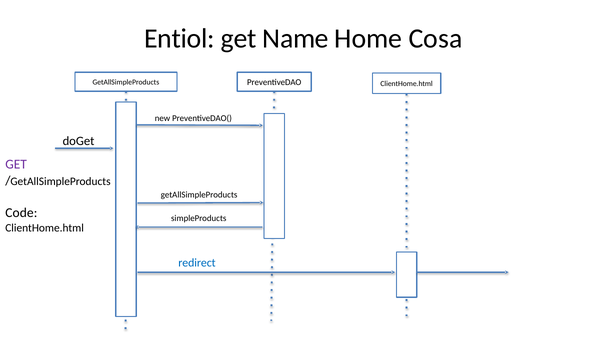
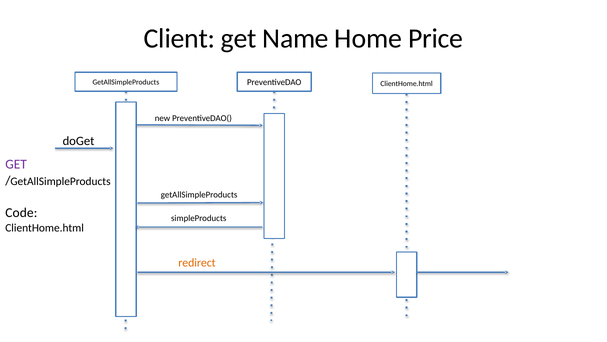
Entiol: Entiol -> Client (179, 39)
Cosa: Cosa -> Price (436, 39)
redirect colour: blue -> orange (197, 263)
